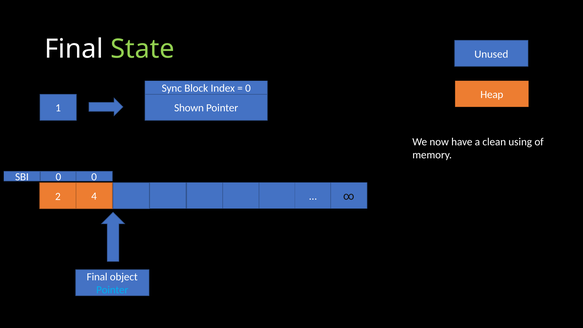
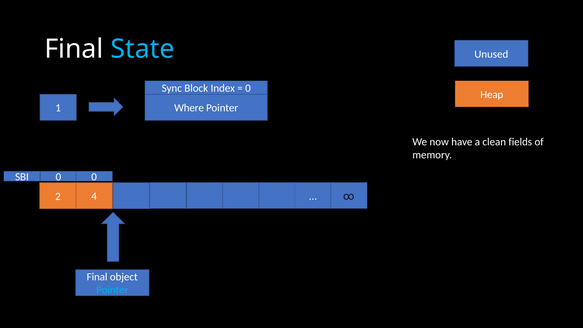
State colour: light green -> light blue (143, 49)
Shown: Shown -> Where (189, 108)
using: using -> fields (520, 142)
